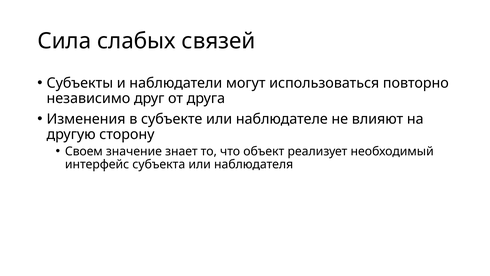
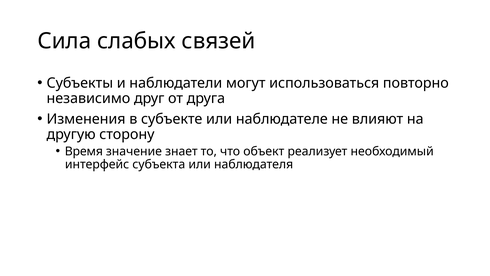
Своем: Своем -> Время (84, 151)
